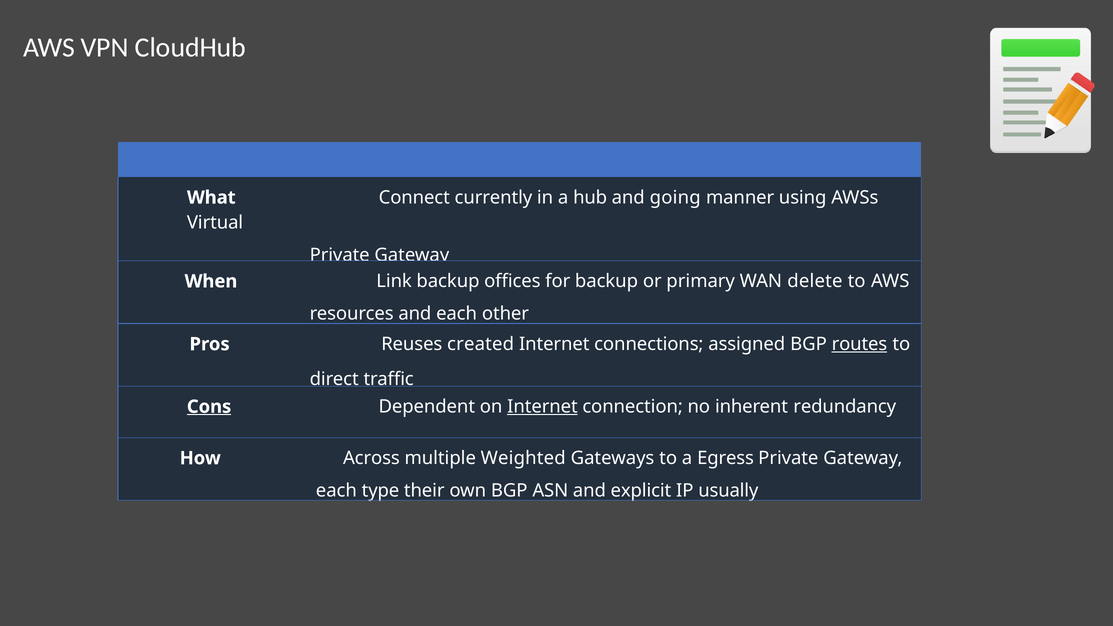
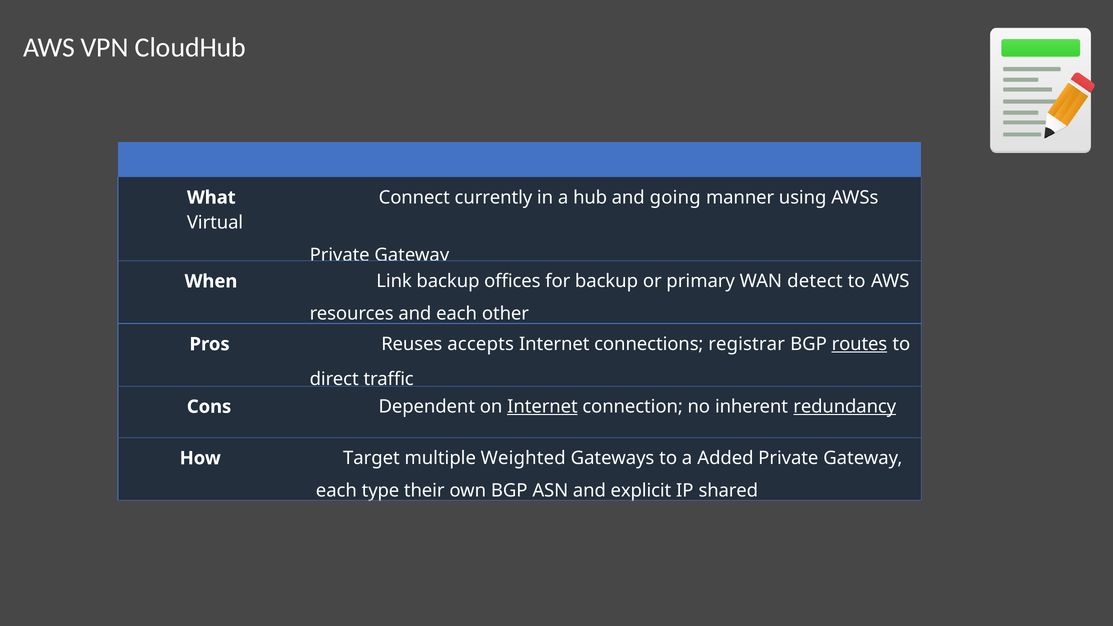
delete: delete -> detect (815, 281)
created: created -> accepts (481, 344)
assigned: assigned -> registrar (747, 344)
Cons underline: present -> none (209, 407)
redundancy underline: none -> present (845, 407)
Across: Across -> Target (371, 458)
Egress: Egress -> Added (725, 458)
usually: usually -> shared (728, 491)
